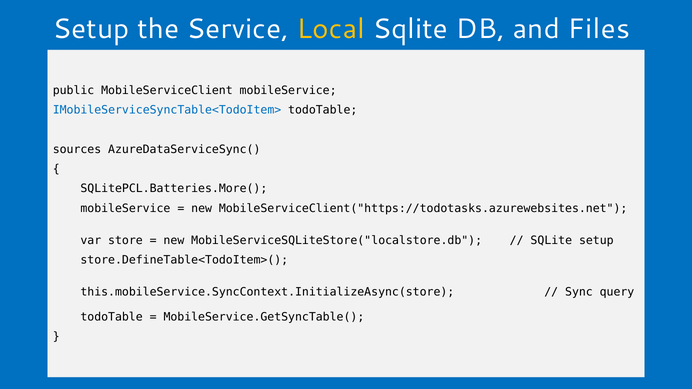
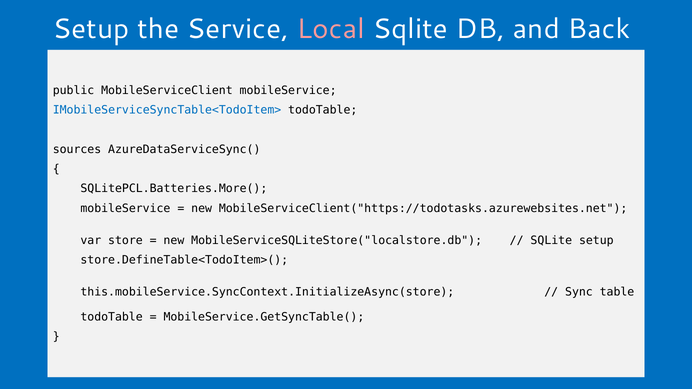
Local colour: yellow -> pink (331, 29)
Files: Files -> Back (599, 29)
query: query -> table (617, 292)
